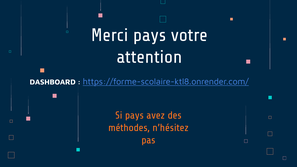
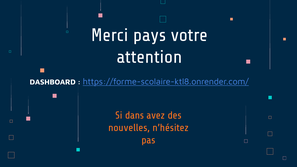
Si pays: pays -> dans (134, 115)
méthodes: méthodes -> nouvelles (129, 128)
